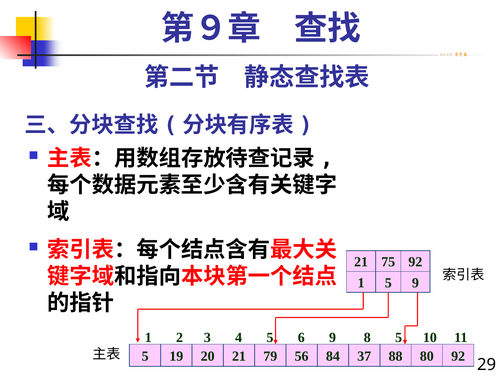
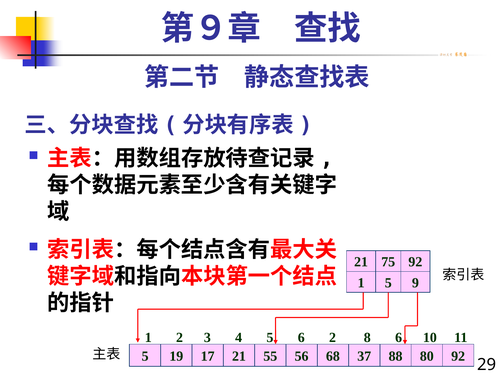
6 9: 9 -> 2 (332, 337)
8 5: 5 -> 6 (399, 337)
20: 20 -> 17 (208, 356)
79: 79 -> 55 (270, 356)
84: 84 -> 68 (333, 356)
